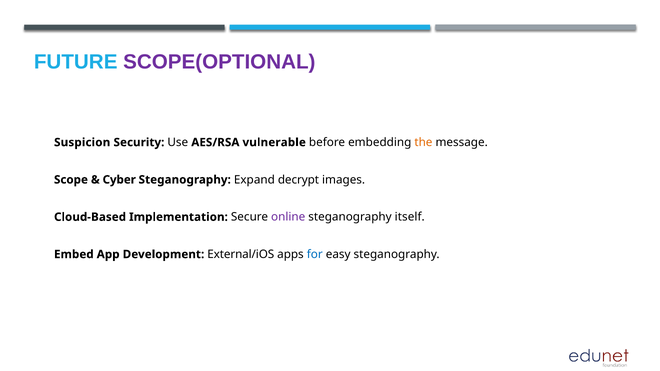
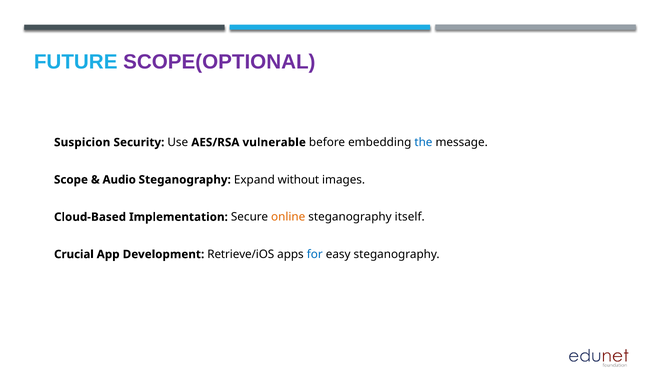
the colour: orange -> blue (423, 142)
Cyber: Cyber -> Audio (119, 180)
decrypt: decrypt -> without (298, 180)
online colour: purple -> orange (288, 217)
Embed: Embed -> Crucial (74, 254)
External/iOS: External/iOS -> Retrieve/iOS (241, 254)
